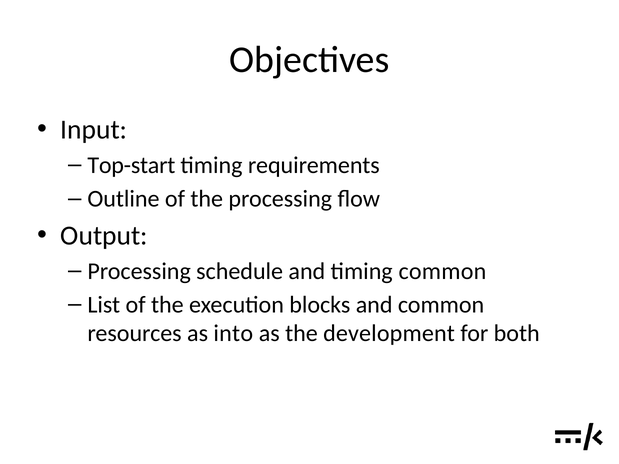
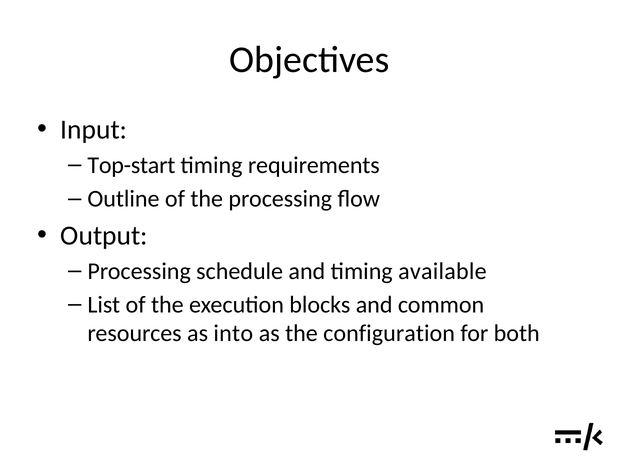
timing common: common -> available (442, 271)
development: development -> configuration (389, 334)
